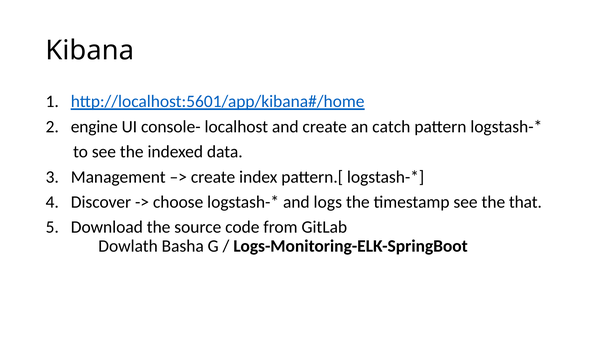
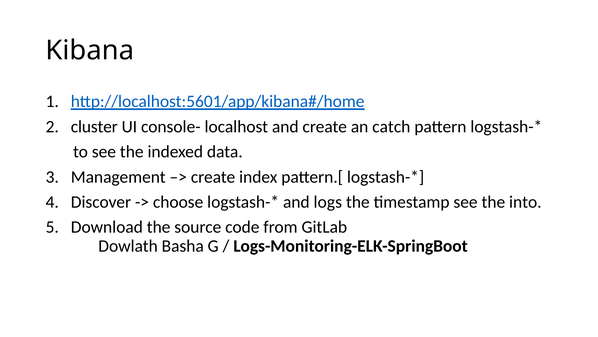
engine: engine -> cluster (94, 127)
that: that -> into (525, 202)
